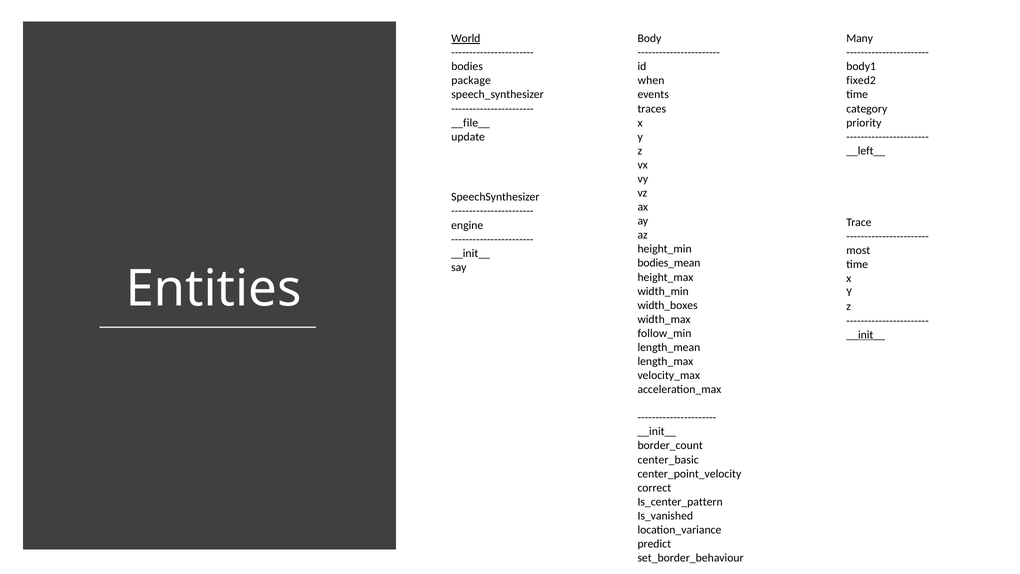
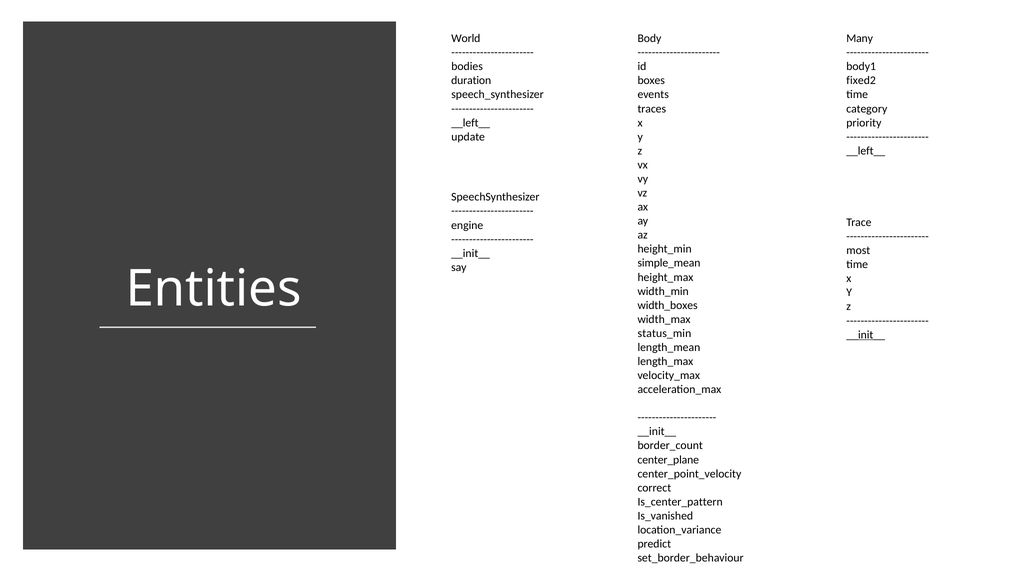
World underline: present -> none (466, 38)
package: package -> duration (471, 81)
when: when -> boxes (651, 81)
__file__: __file__ -> __left__ (471, 123)
bodies_mean: bodies_mean -> simple_mean (669, 263)
follow_min: follow_min -> status_min (664, 333)
center_basic: center_basic -> center_plane (668, 459)
